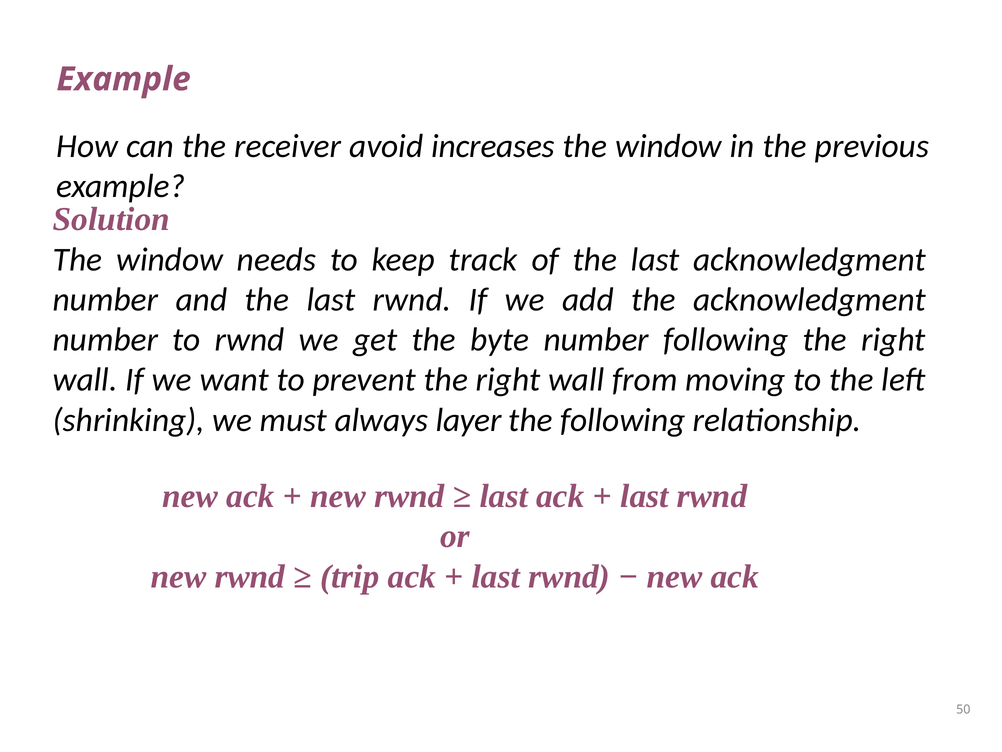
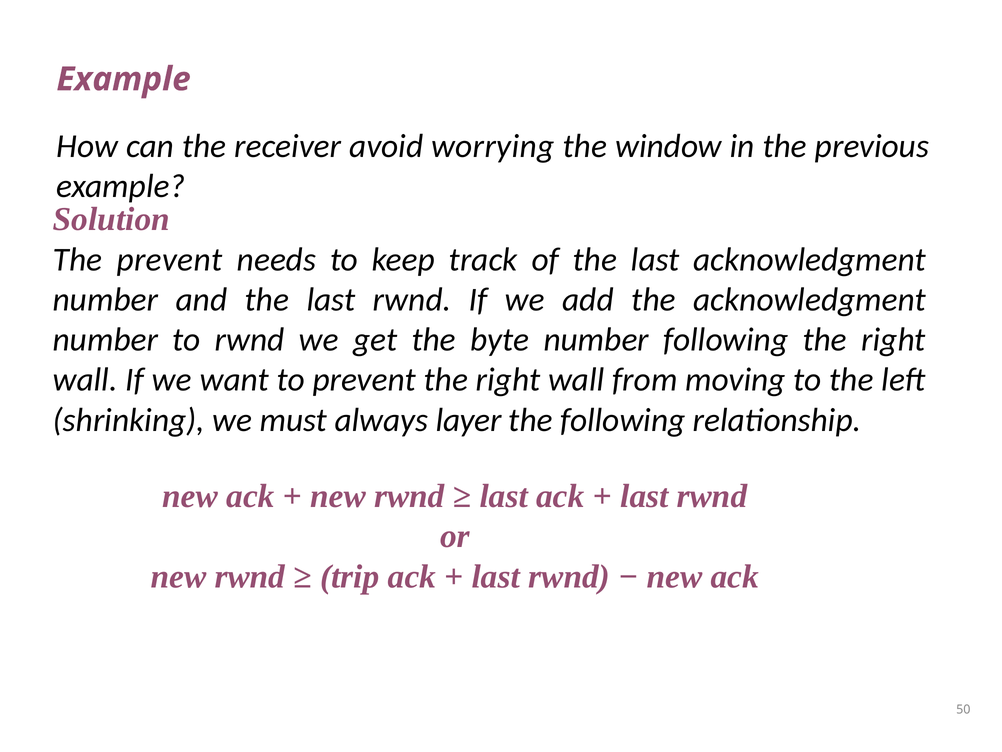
increases: increases -> worrying (493, 146)
window: window -> prevent (169, 259)
